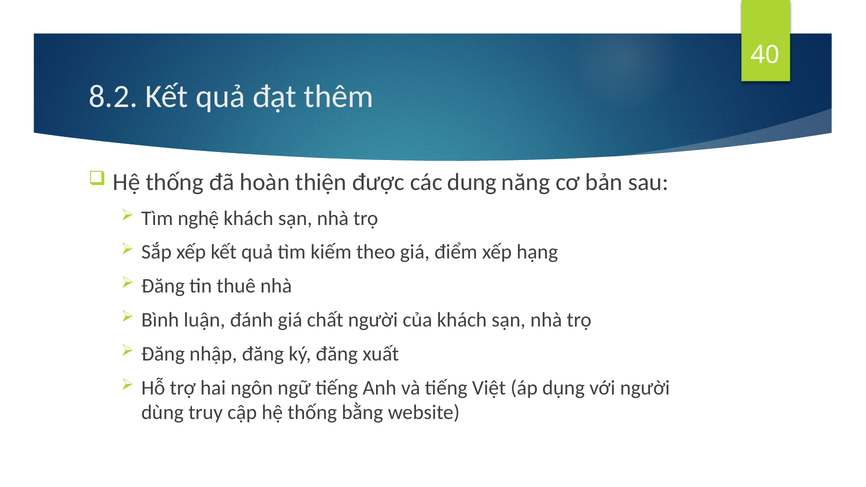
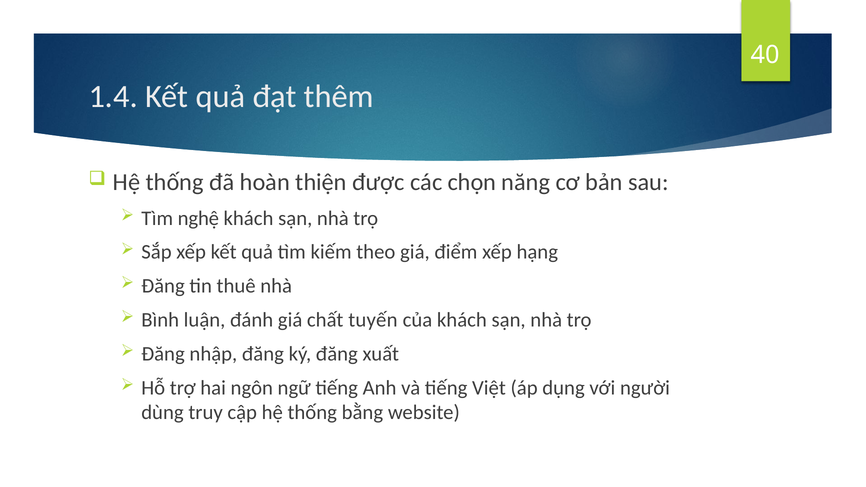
8.2: 8.2 -> 1.4 (113, 97)
dung: dung -> chọn (472, 182)
chất người: người -> tuyến (373, 320)
